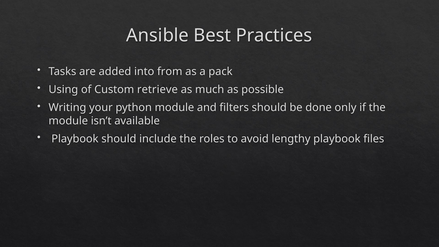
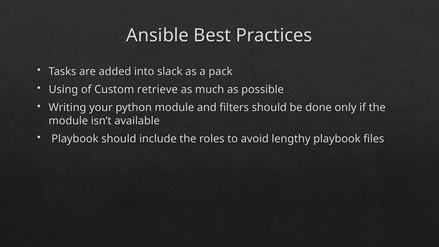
from: from -> slack (170, 71)
